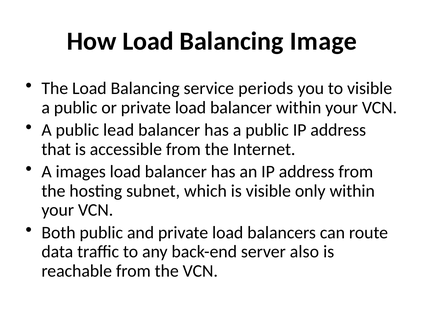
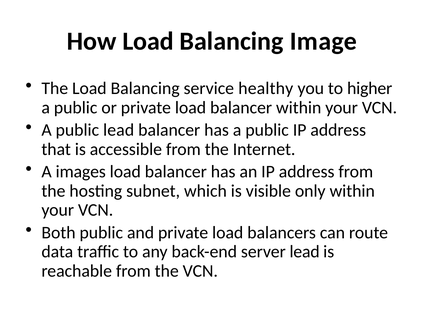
periods: periods -> healthy (266, 88)
to visible: visible -> higher (370, 88)
server also: also -> lead (305, 252)
